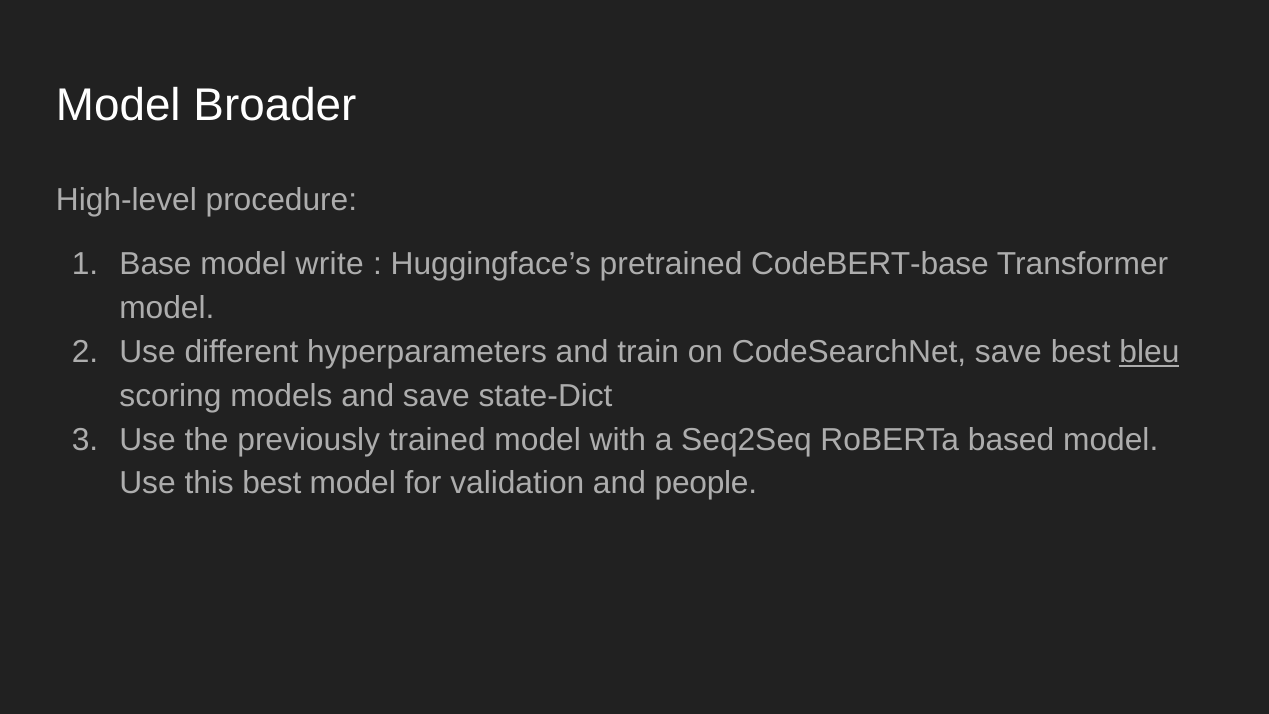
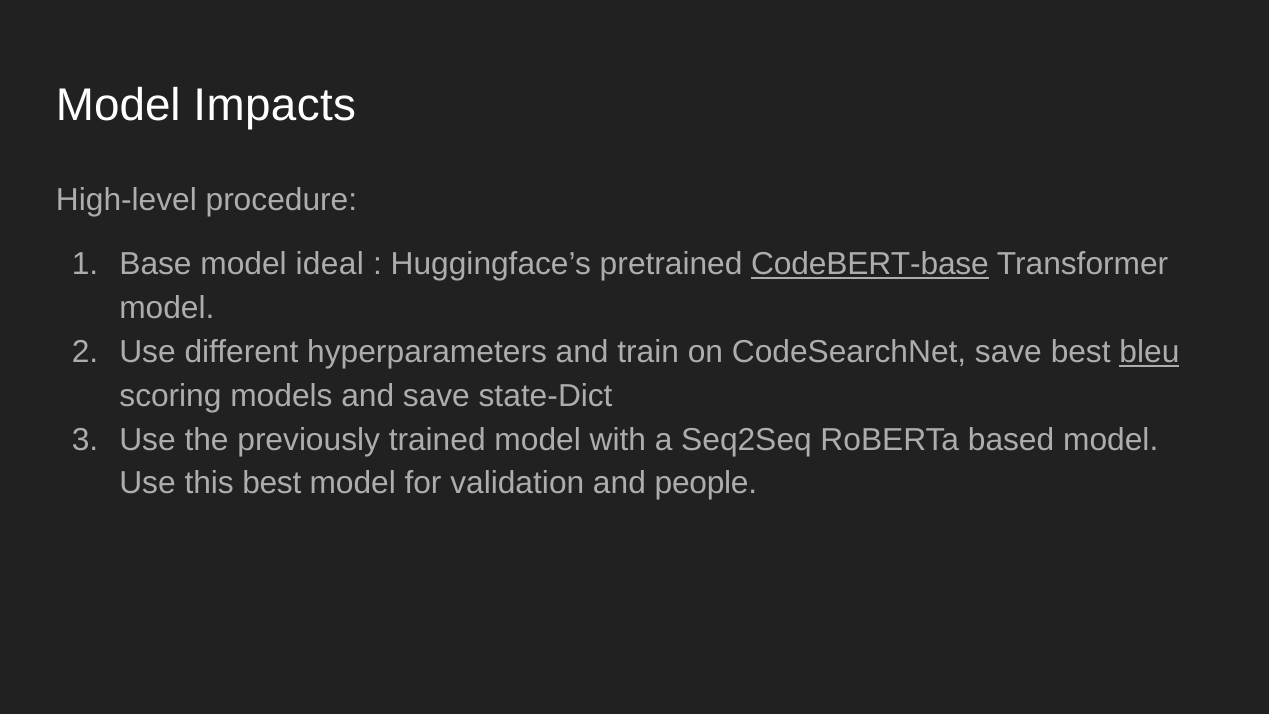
Broader: Broader -> Impacts (275, 105)
write: write -> ideal (330, 264)
CodeBERT-base underline: none -> present (870, 264)
